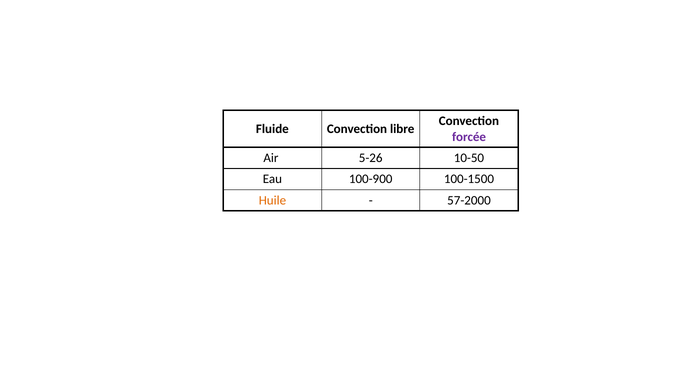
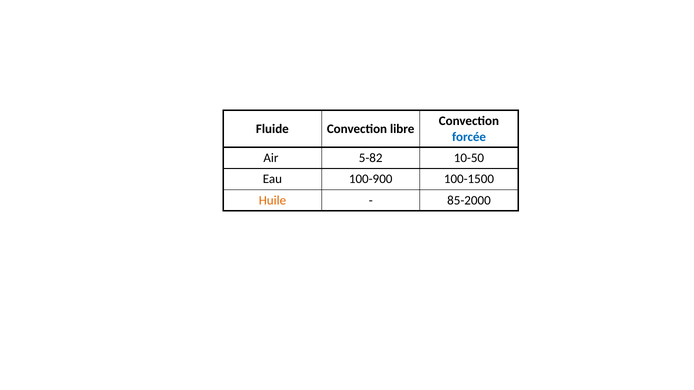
forcée colour: purple -> blue (469, 137)
5-26: 5-26 -> 5-82 (371, 158)
57-2000: 57-2000 -> 85-2000 (469, 200)
